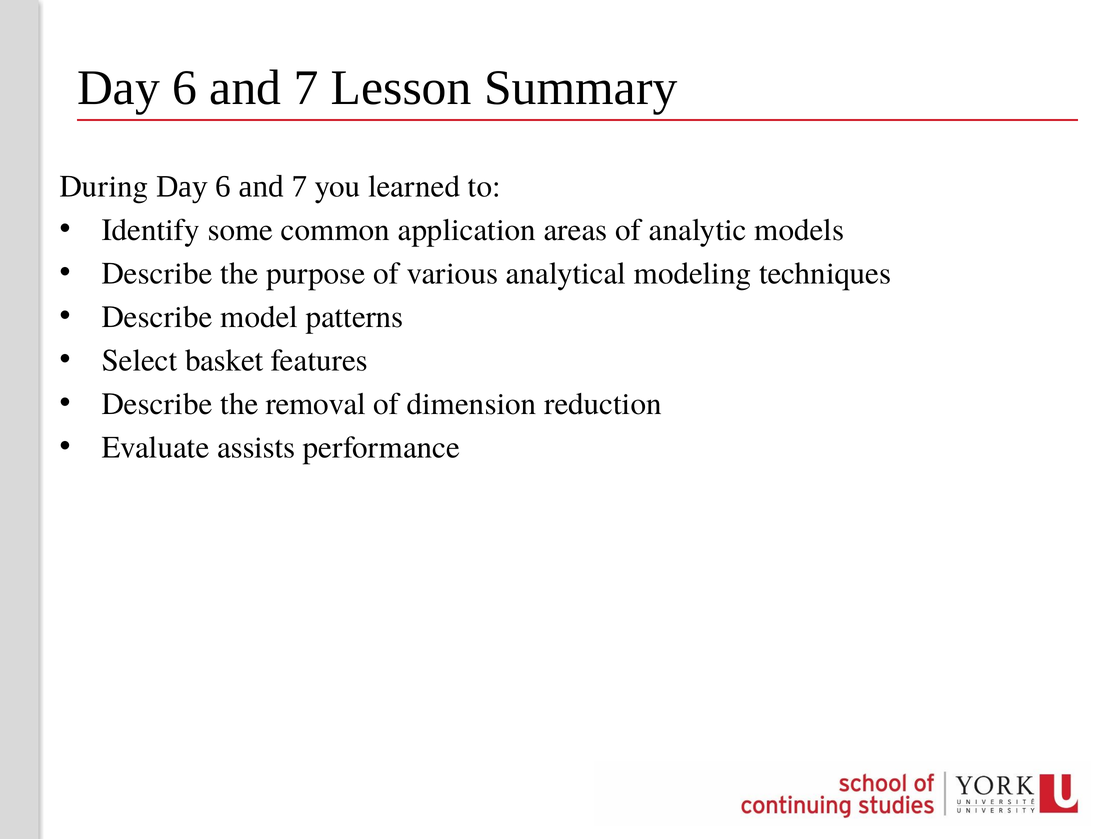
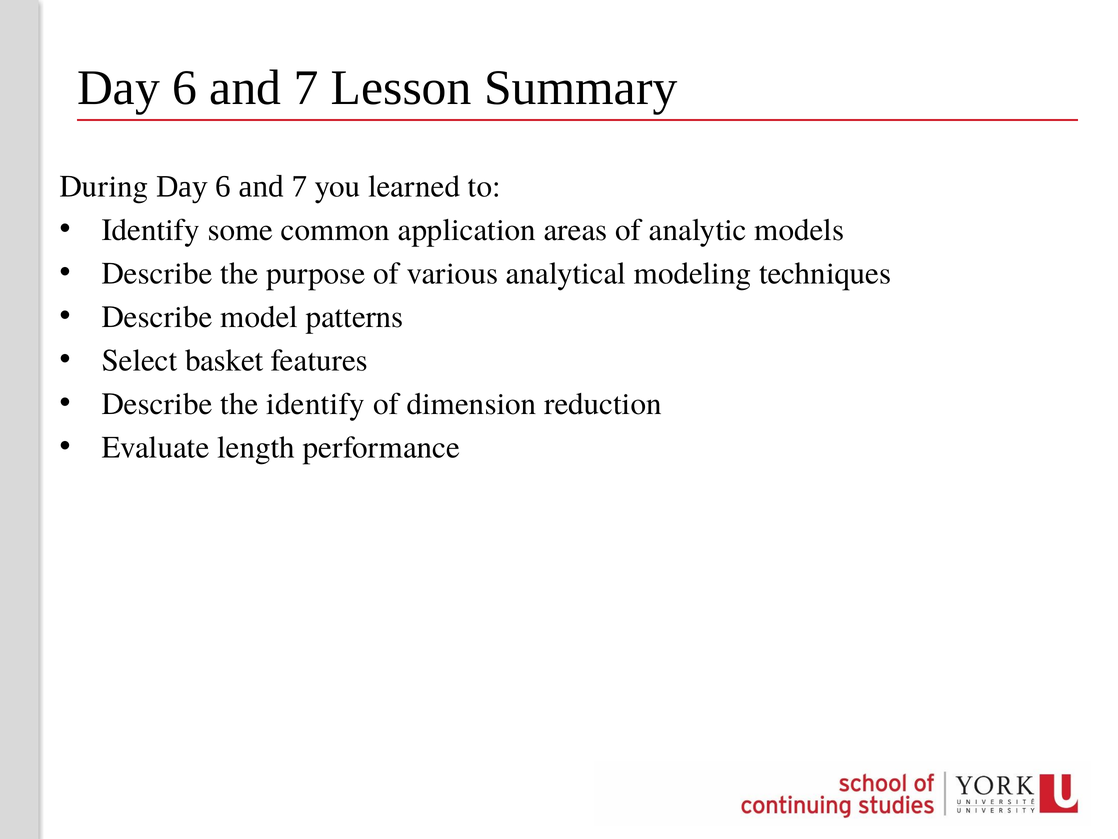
the removal: removal -> identify (316, 404)
assists: assists -> length (256, 447)
